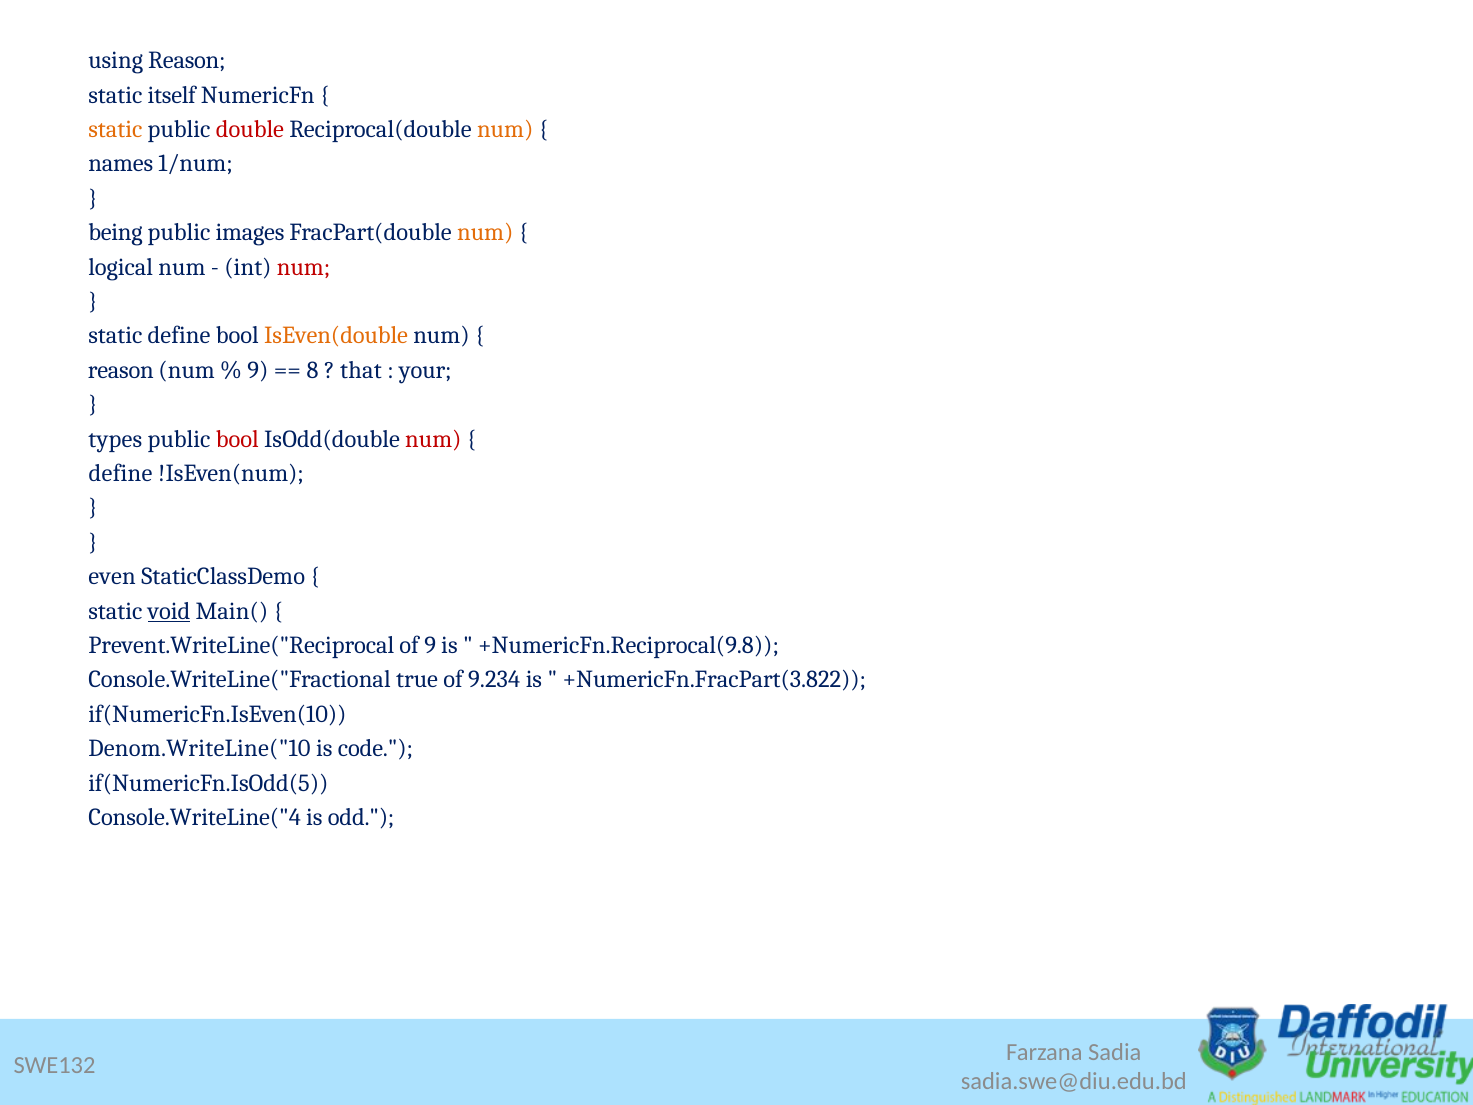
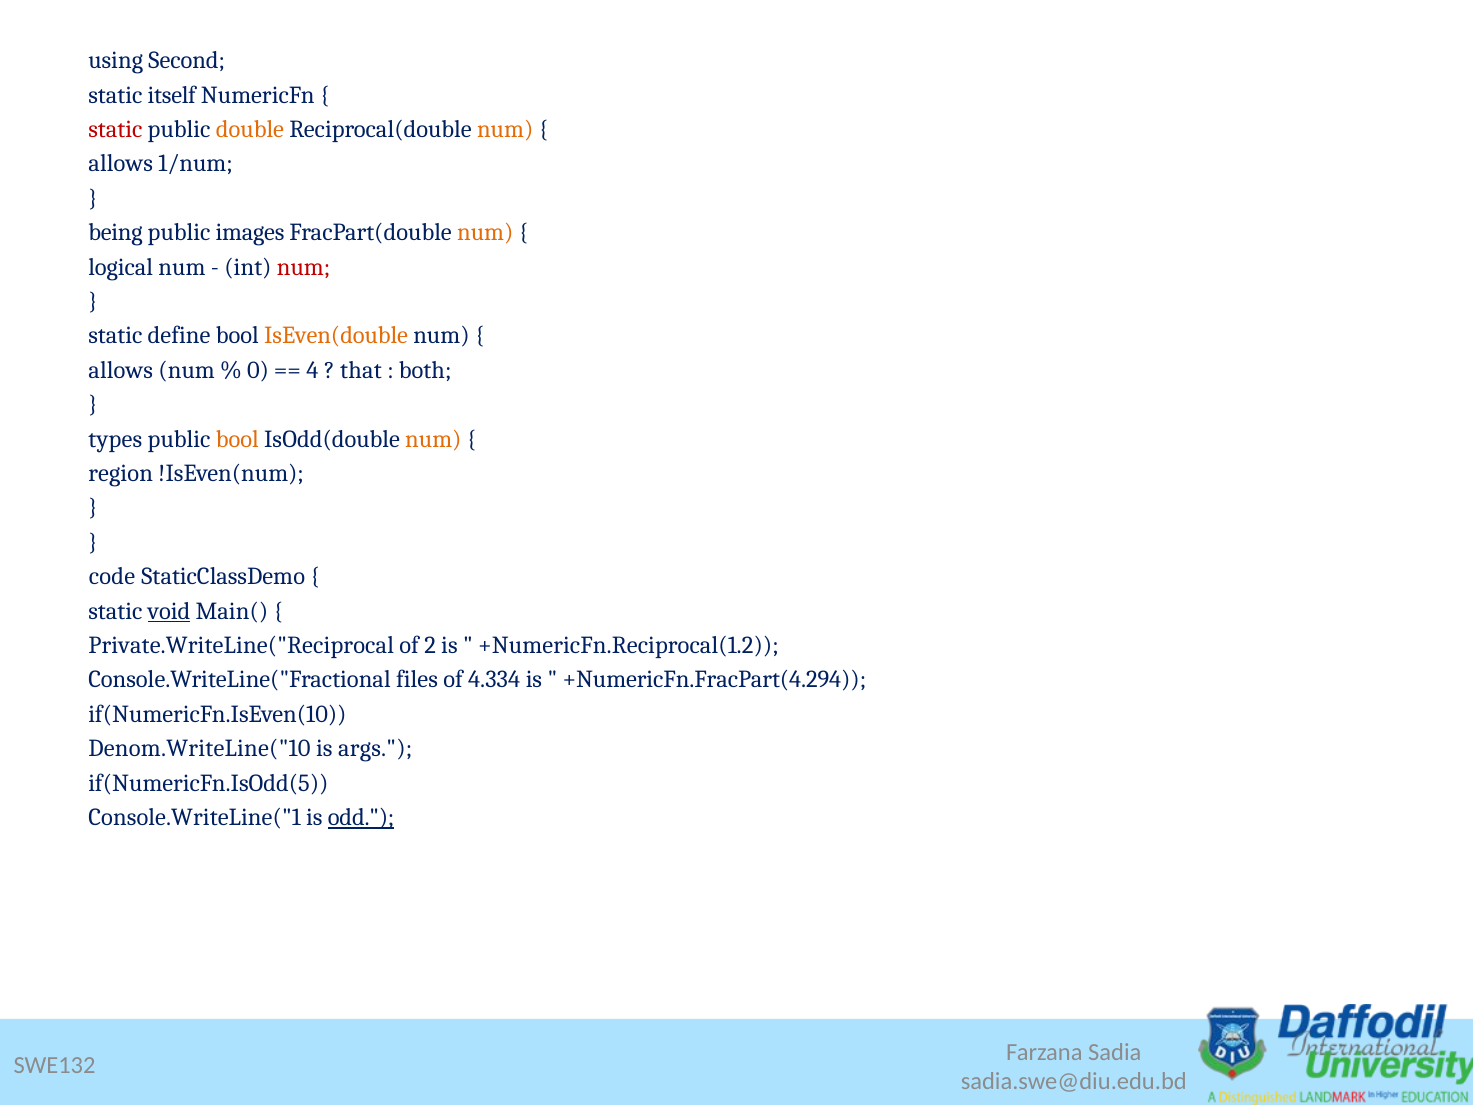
using Reason: Reason -> Second (187, 61)
static colour: orange -> red (115, 129)
double colour: red -> orange (250, 129)
names: names -> allows (121, 164)
reason: reason -> allows (121, 370)
9: 9 -> 0 (258, 370)
8: 8 -> 4 (312, 370)
your: your -> both (425, 370)
bool colour: red -> orange (237, 439)
num colour: red -> orange (433, 439)
define: define -> region (121, 473)
even: even -> code (112, 576)
Prevent.WriteLine("Reciprocal: Prevent.WriteLine("Reciprocal -> Private.WriteLine("Reciprocal (241, 645)
of 9: 9 -> 2 (430, 645)
+NumericFn.Reciprocal(9.8: +NumericFn.Reciprocal(9.8 -> +NumericFn.Reciprocal(1.2 (629, 645)
true: true -> files (417, 680)
9.234: 9.234 -> 4.334 (494, 680)
+NumericFn.FracPart(3.822: +NumericFn.FracPart(3.822 -> +NumericFn.FracPart(4.294 (714, 680)
code: code -> args (375, 748)
Console.WriteLine("4: Console.WriteLine("4 -> Console.WriteLine("1 (195, 817)
odd underline: none -> present (361, 817)
